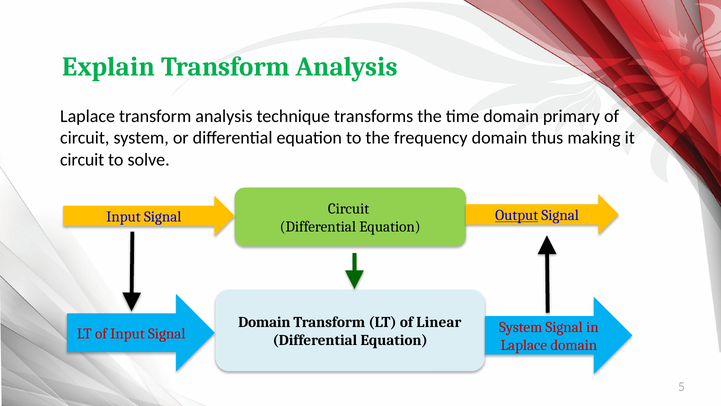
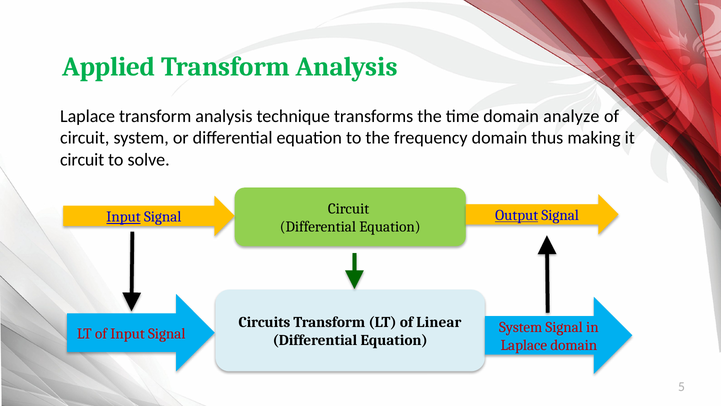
Explain: Explain -> Applied (109, 67)
primary: primary -> analyze (571, 116)
Input underline: none -> present (123, 217)
Domain: Domain -> Circuits (264, 322)
